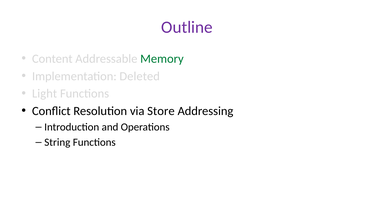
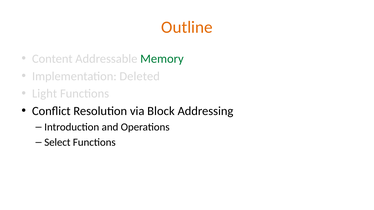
Outline colour: purple -> orange (187, 27)
Store: Store -> Block (161, 111)
String: String -> Select (57, 143)
